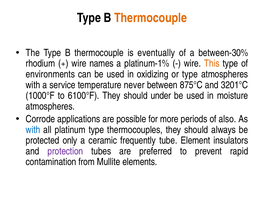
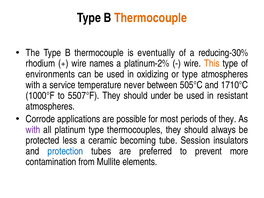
between-30%: between-30% -> reducing-30% (223, 53)
platinum-1%: platinum-1% -> platinum-2% (147, 64)
875°C: 875°C -> 505°C (191, 85)
3201°C: 3201°C -> 1710°C (234, 85)
6100°F: 6100°F -> 5507°F (84, 96)
moisture: moisture -> resistant (232, 96)
more: more -> most (169, 119)
of also: also -> they (227, 119)
with colour: blue -> purple (33, 130)
only: only -> less (70, 140)
frequently: frequently -> becoming (138, 140)
Element: Element -> Session (195, 140)
protection colour: purple -> blue (65, 151)
rapid: rapid -> more (239, 151)
